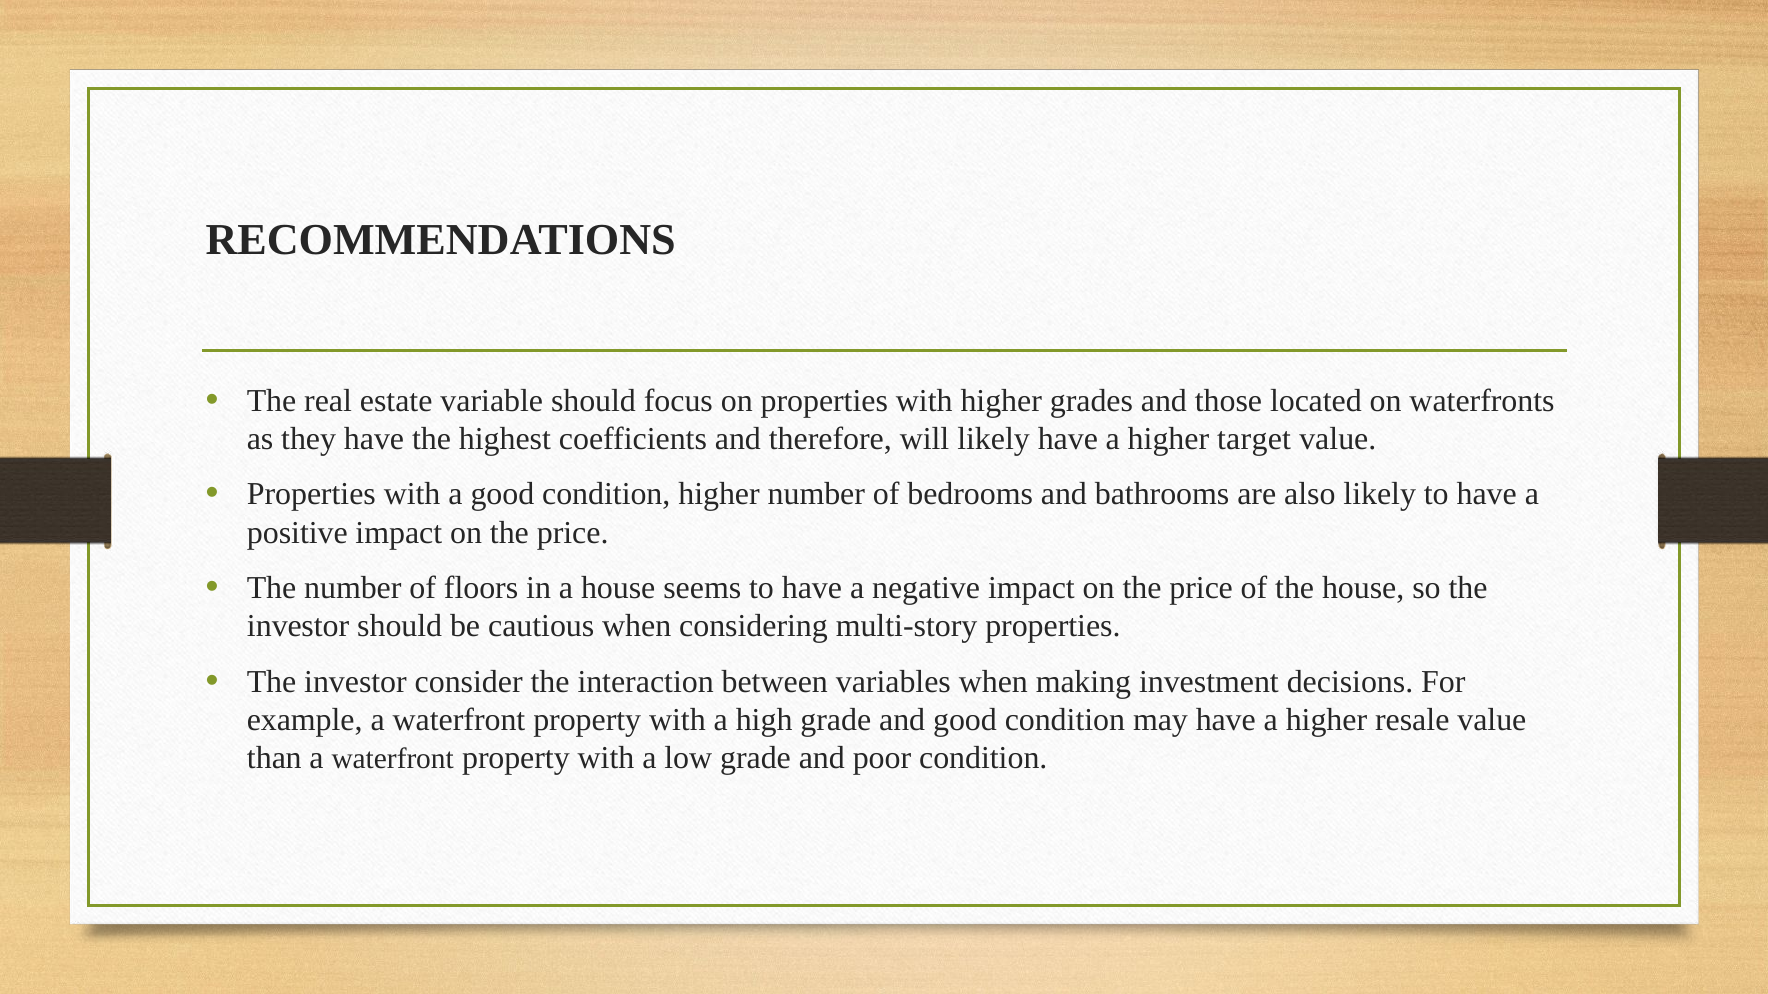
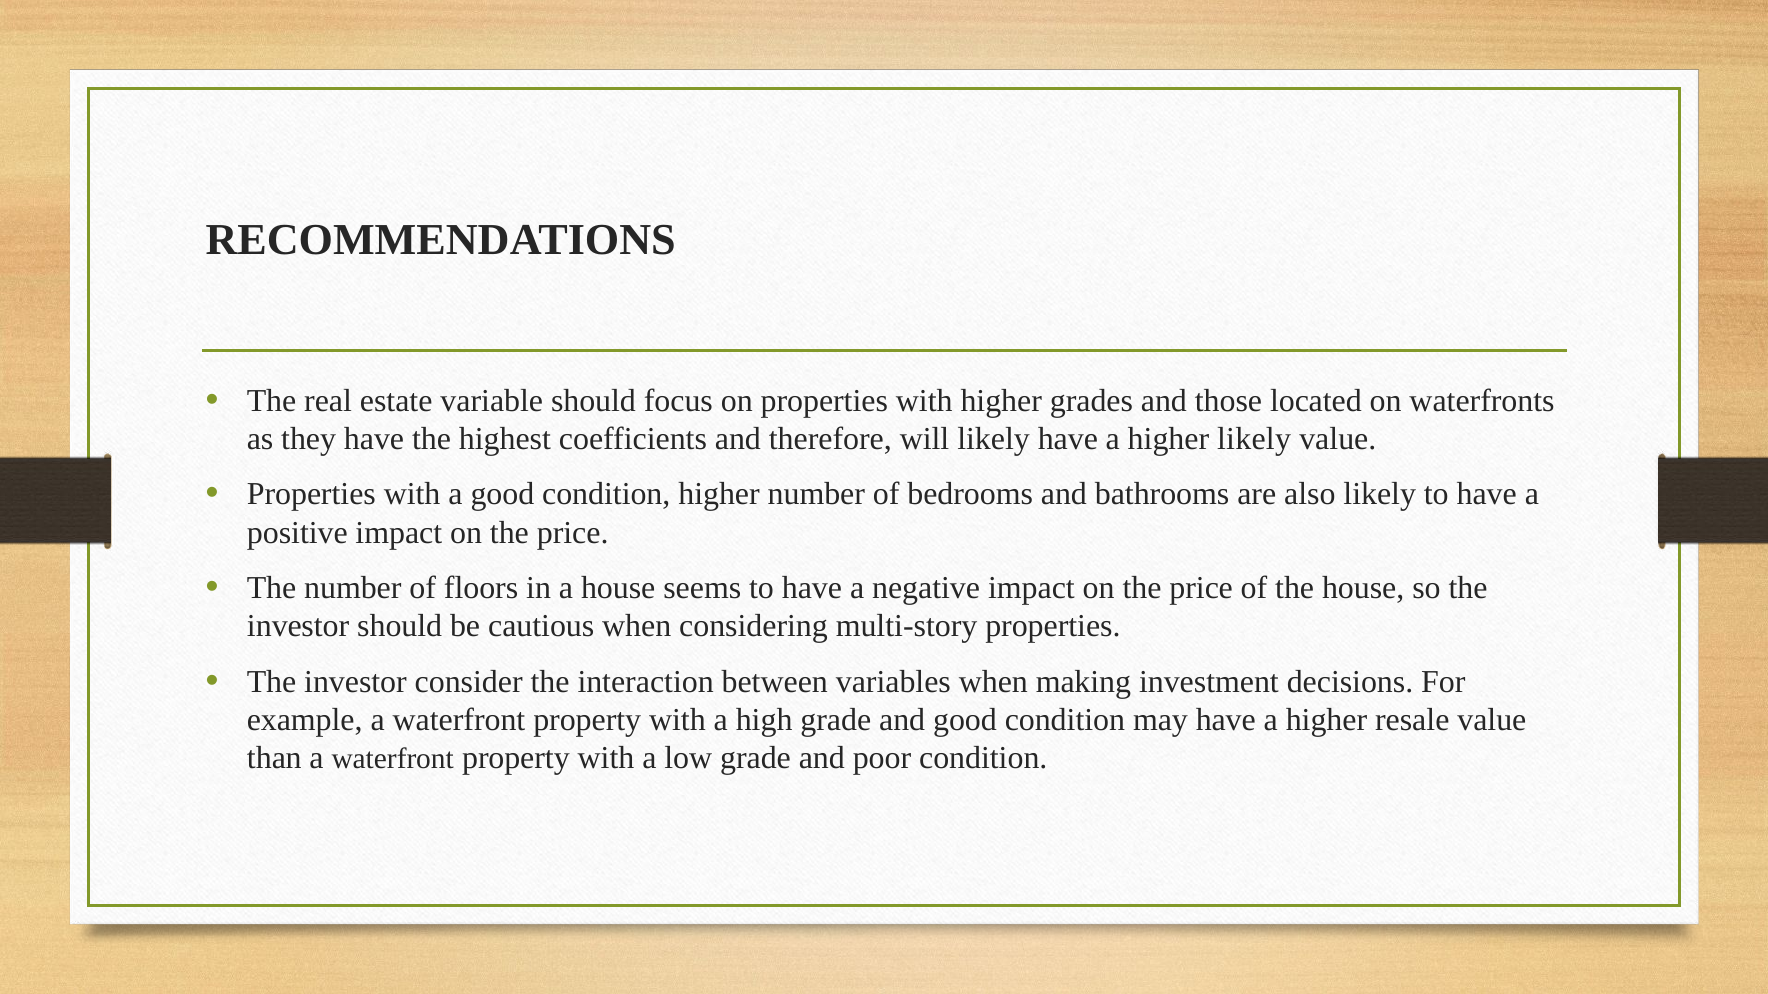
higher target: target -> likely (1254, 439)
